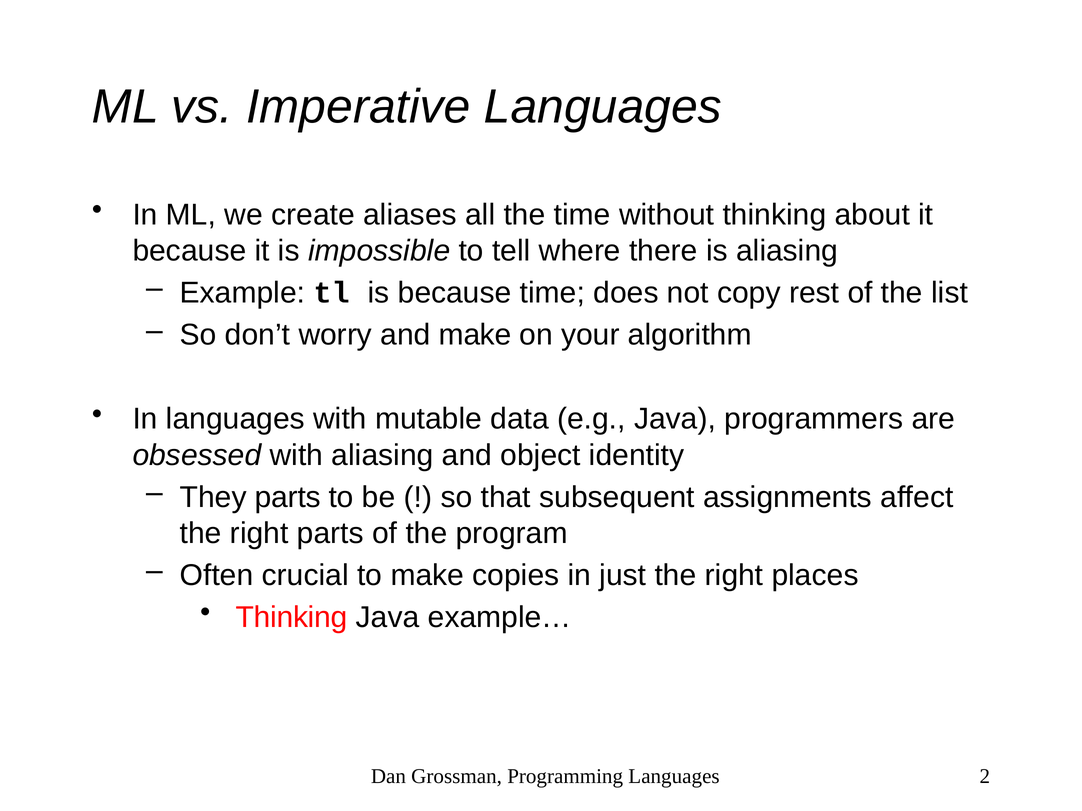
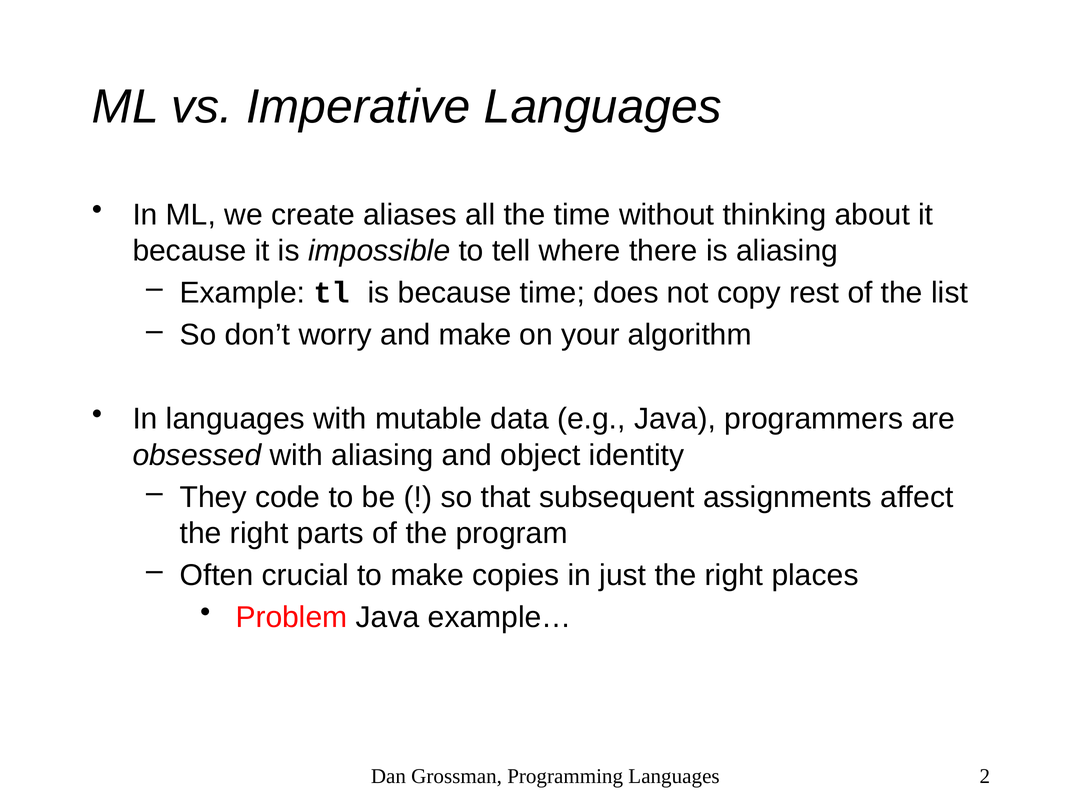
They parts: parts -> code (288, 498)
Thinking: Thinking -> Problem (291, 618)
